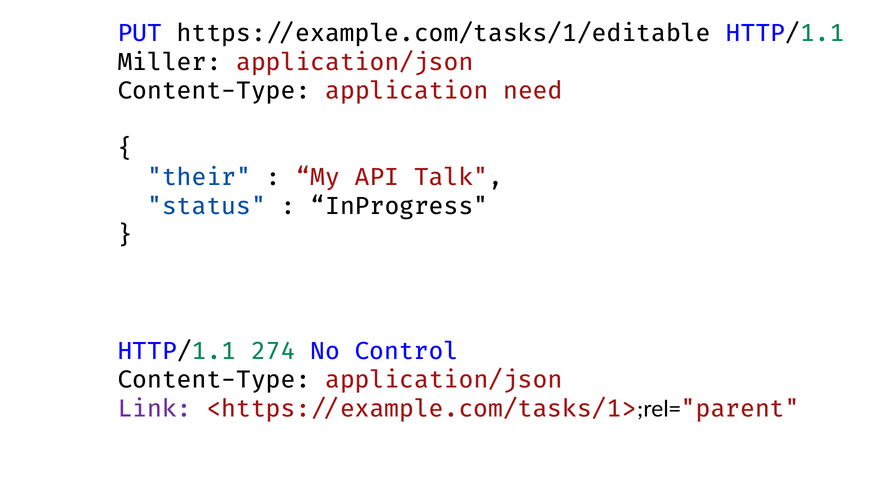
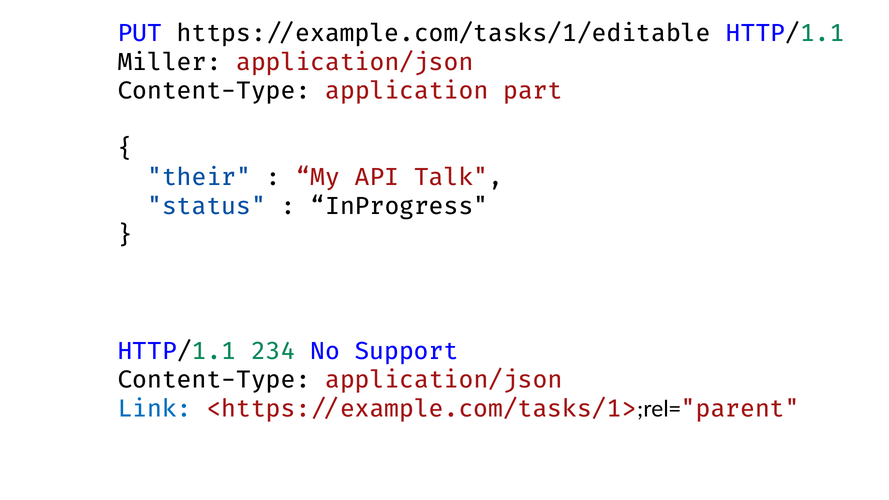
application/need: application/need -> application/part (444, 91)
274: 274 -> 234 (273, 351)
Control: Control -> Support (407, 351)
Link colour: purple -> blue (155, 409)
